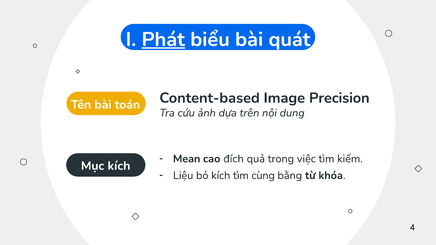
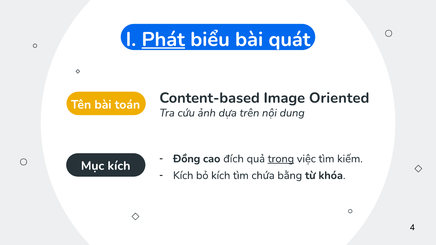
Precision: Precision -> Oriented (339, 98)
Mean: Mean -> Đồng (187, 159)
trong underline: none -> present (281, 159)
Liệu: Liệu -> Kích (183, 176)
cùng: cùng -> chứa (263, 176)
